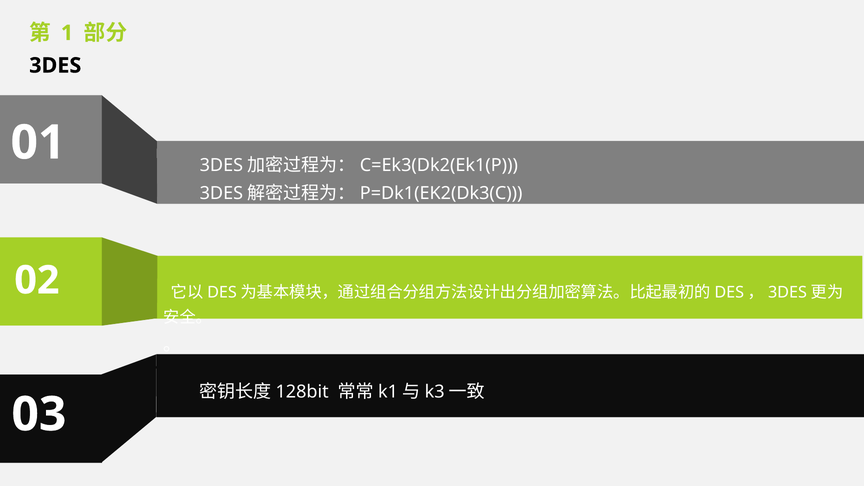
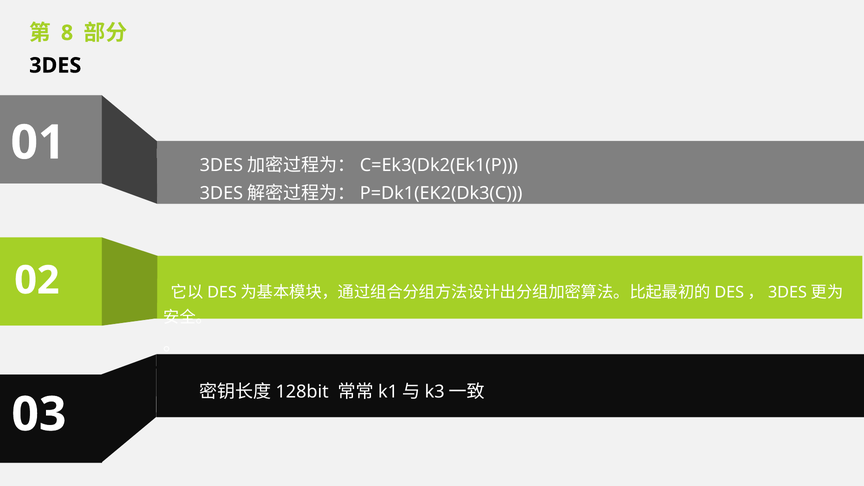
1: 1 -> 8 (67, 33)
